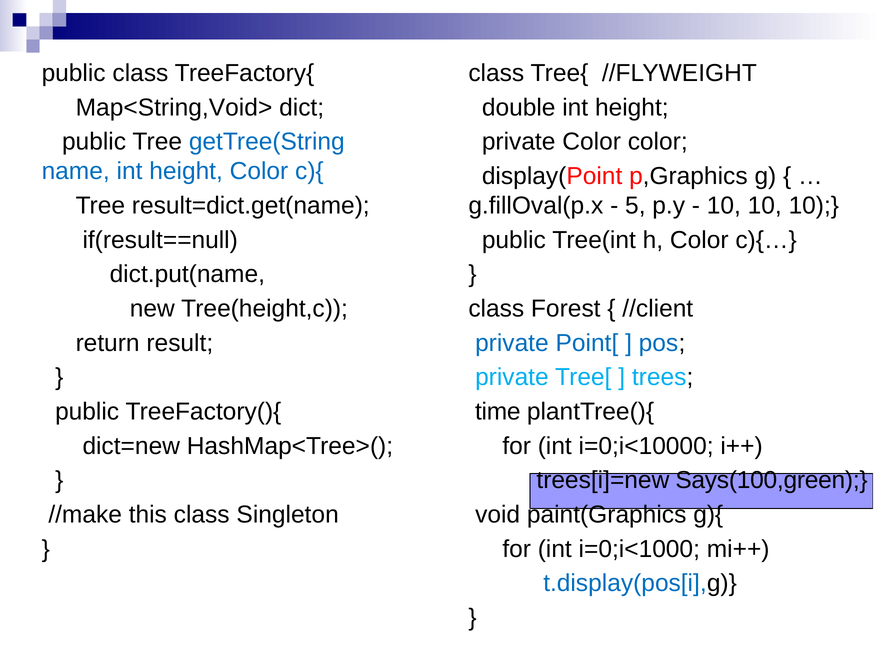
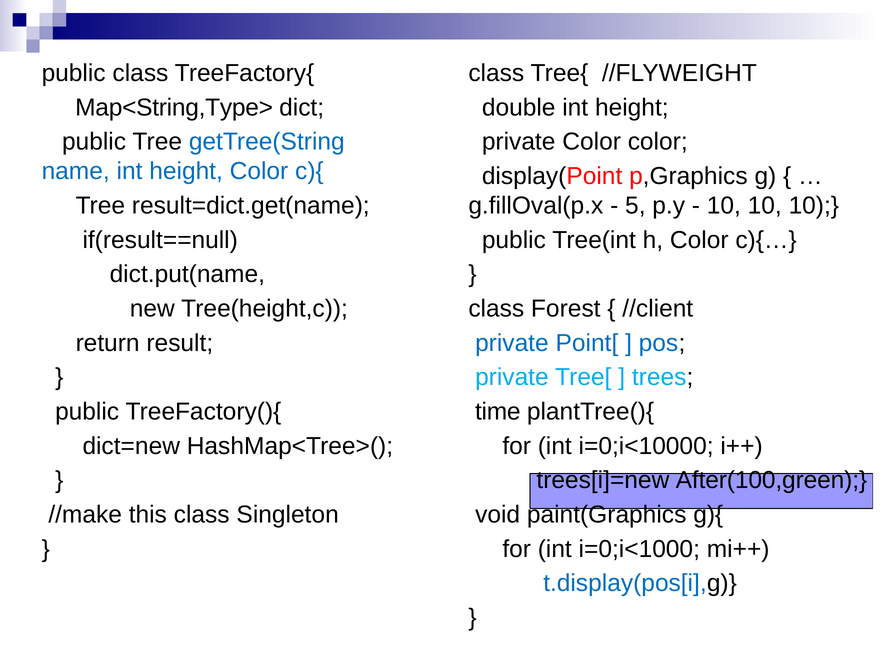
Map<String,Void>: Map<String,Void> -> Map<String,Type> (174, 107)
Says(100,green: Says(100,green -> After(100,green (771, 480)
